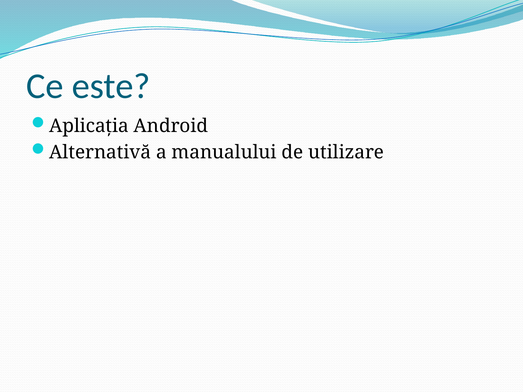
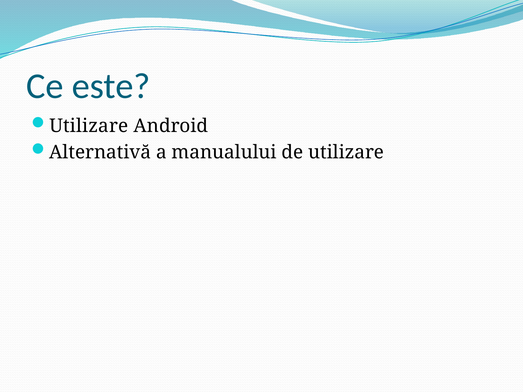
Aplicația: Aplicația -> Utilizare (89, 126)
